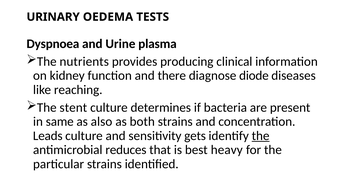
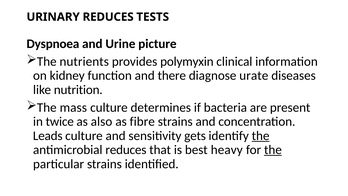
URINARY OEDEMA: OEDEMA -> REDUCES (108, 17)
plasma: plasma -> picture (157, 44)
producing: producing -> polymyxin (187, 61)
diode: diode -> urate (254, 76)
reaching: reaching -> nutrition (78, 90)
stent: stent -> mass (73, 107)
same: same -> twice (60, 121)
both: both -> fibre (142, 121)
the underline: none -> present (273, 150)
